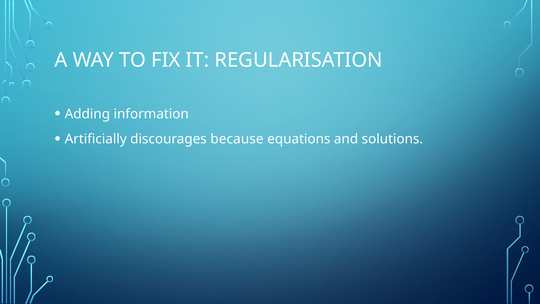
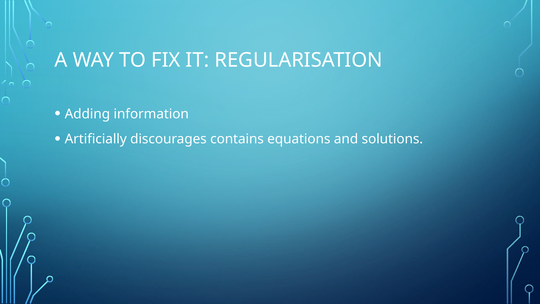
because: because -> contains (237, 139)
